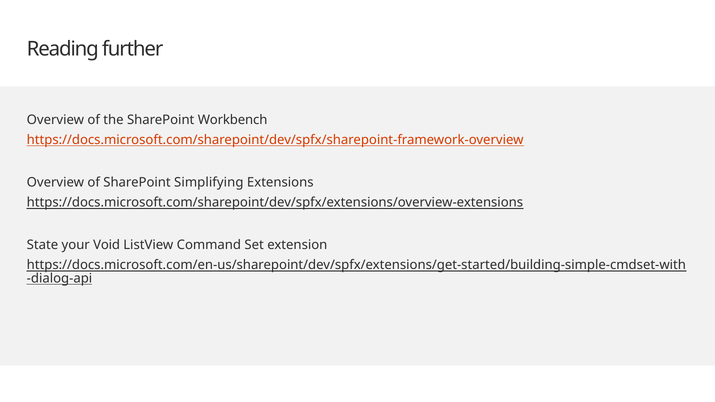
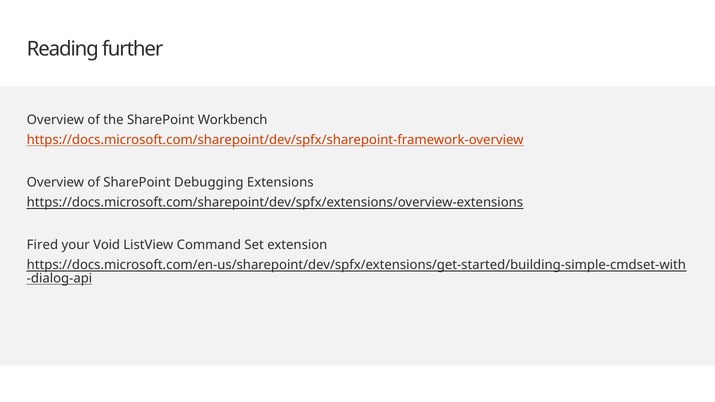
Simplifying: Simplifying -> Debugging (209, 182)
State: State -> Fired (42, 245)
